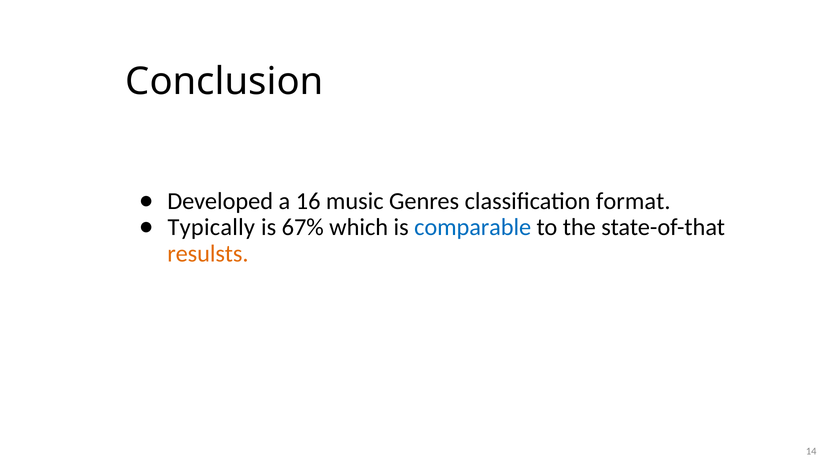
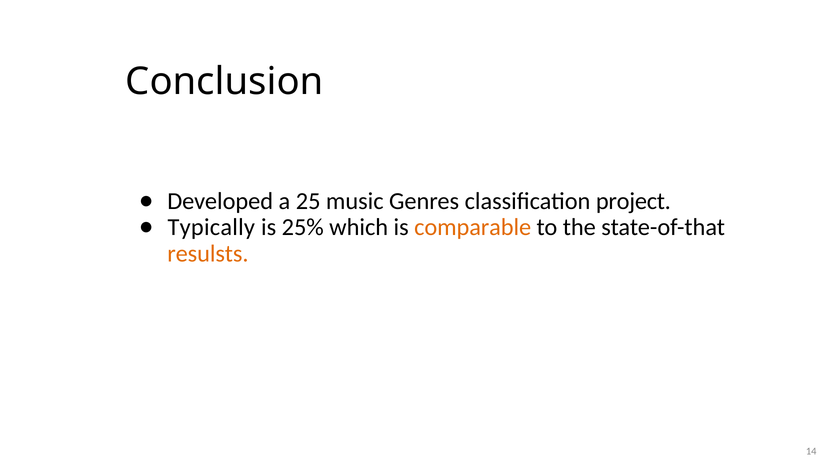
16: 16 -> 25 (308, 201)
format: format -> project (633, 201)
67%: 67% -> 25% (303, 227)
comparable colour: blue -> orange (473, 227)
